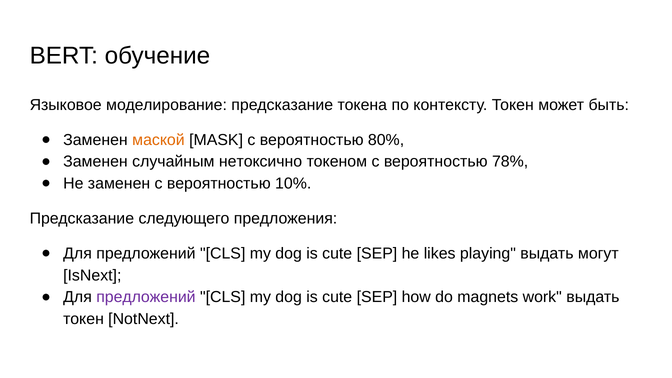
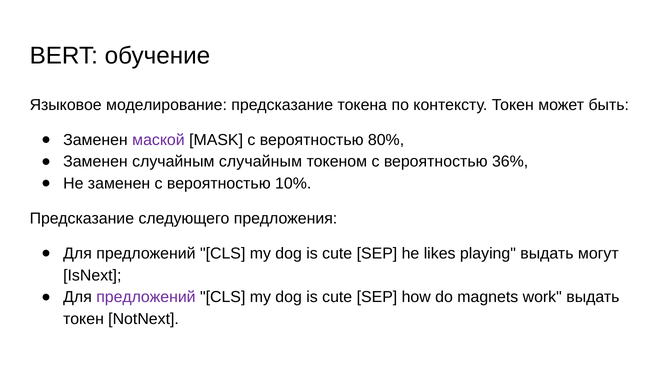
маской colour: orange -> purple (158, 140)
случайным нетоксично: нетоксично -> случайным (260, 162)
78%: 78% -> 36% (510, 162)
